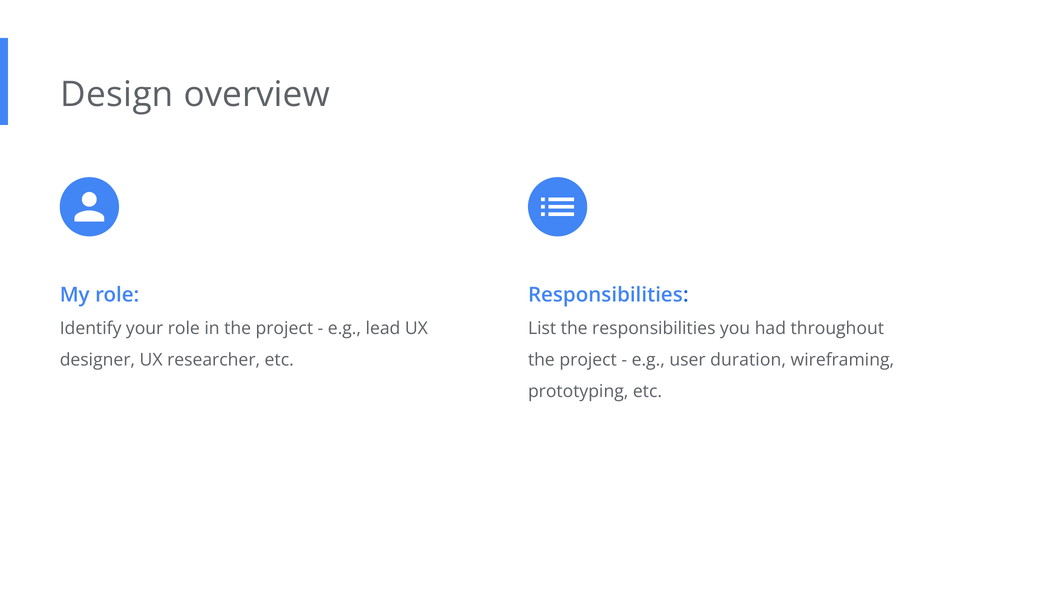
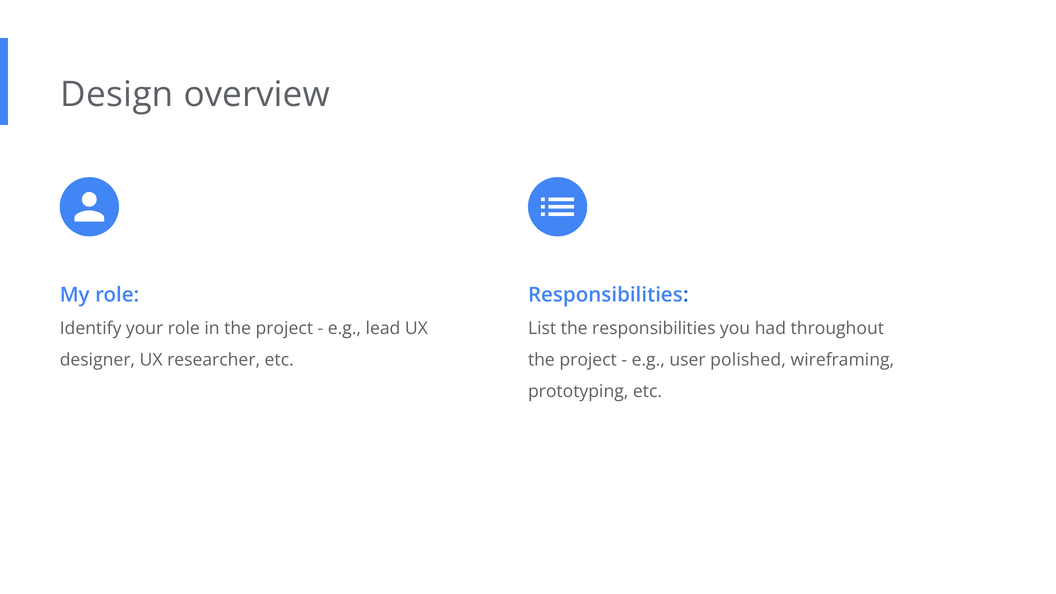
duration: duration -> polished (748, 360)
